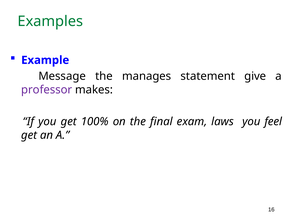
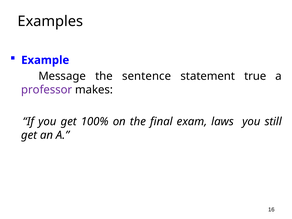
Examples colour: green -> black (50, 21)
manages: manages -> sentence (147, 76)
give: give -> true (255, 76)
feel: feel -> still (273, 122)
